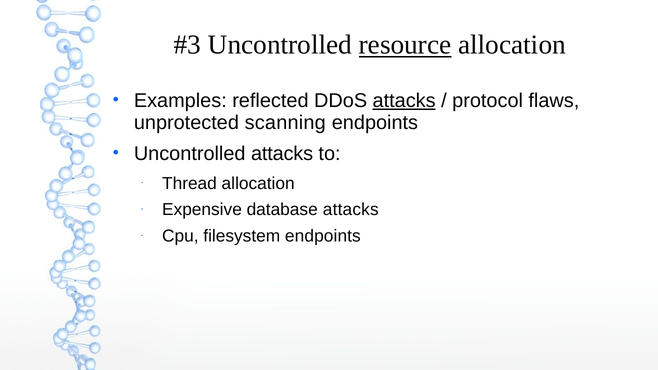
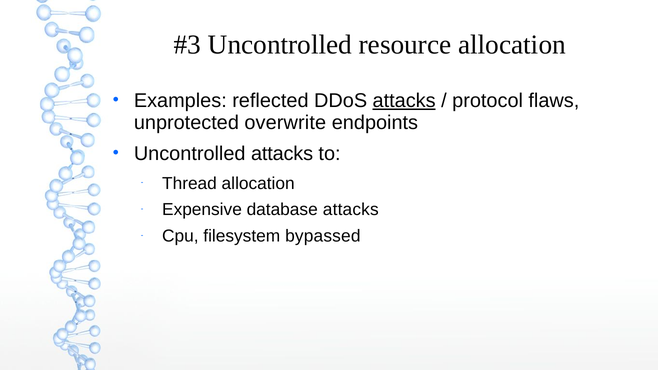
resource underline: present -> none (405, 45)
scanning: scanning -> overwrite (285, 123)
filesystem endpoints: endpoints -> bypassed (323, 236)
